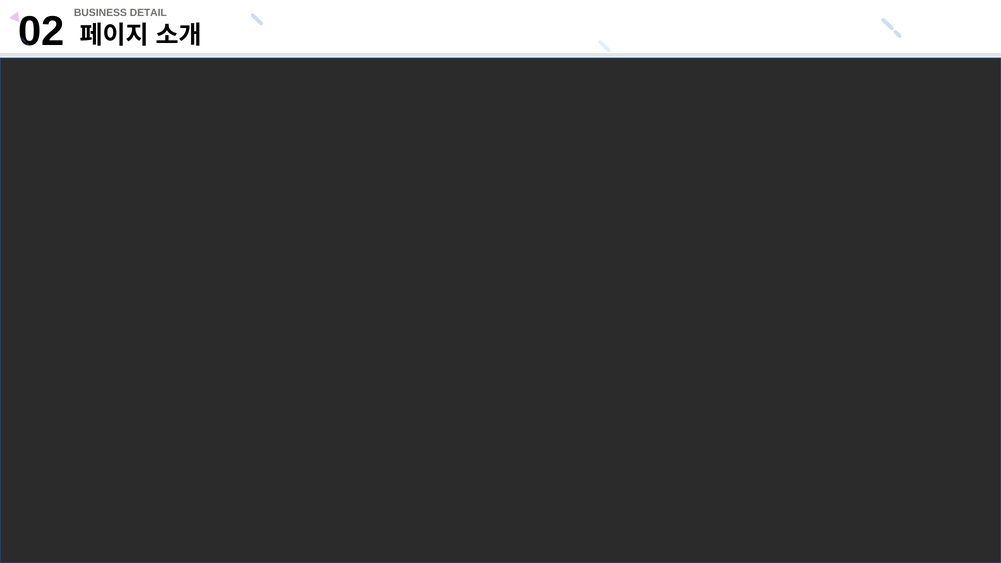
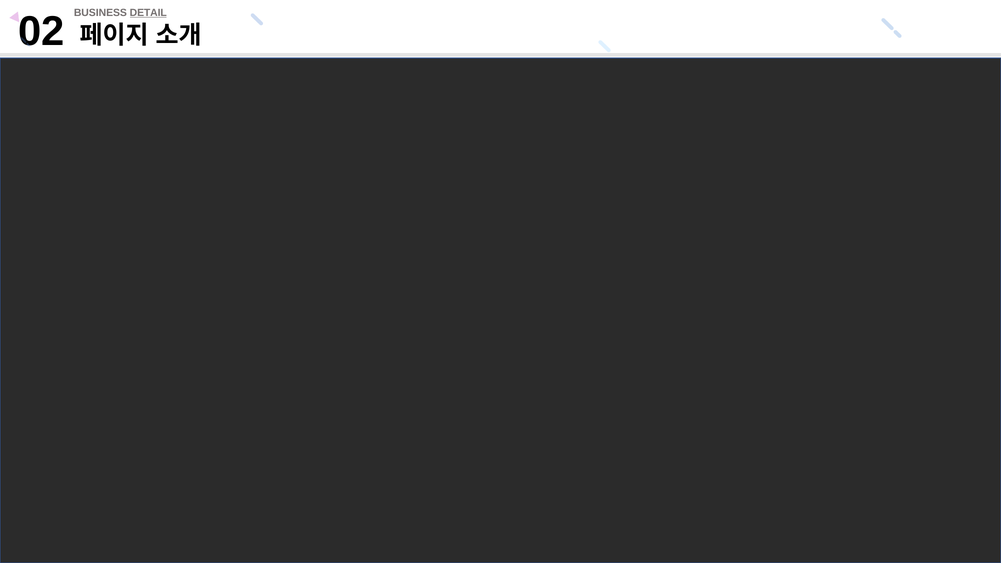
DETAIL underline: none -> present (148, 13)
